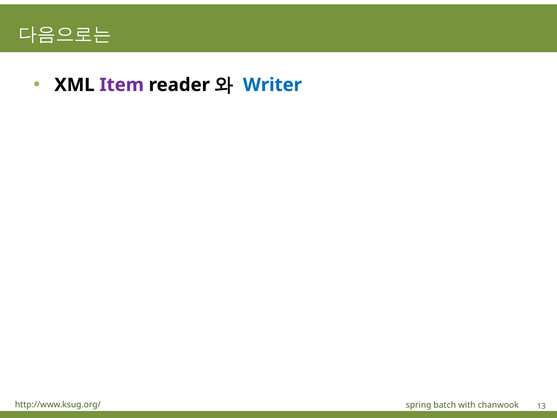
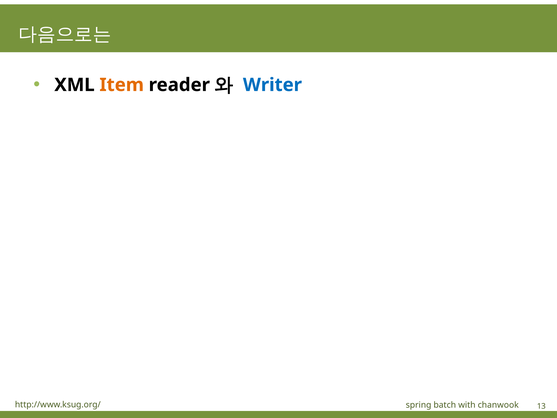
Item colour: purple -> orange (122, 85)
